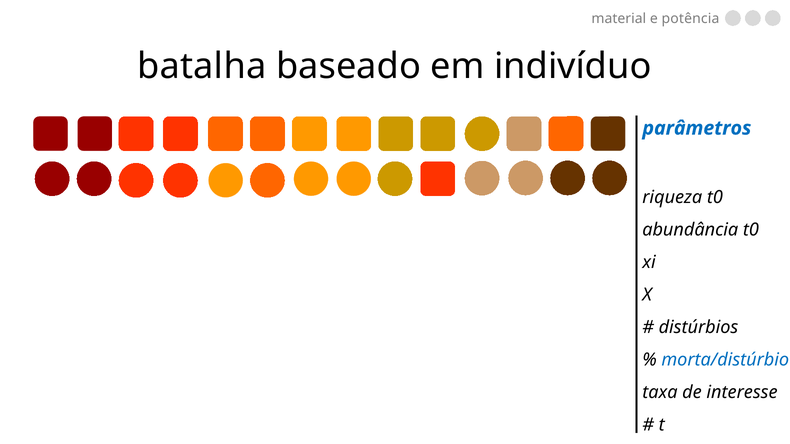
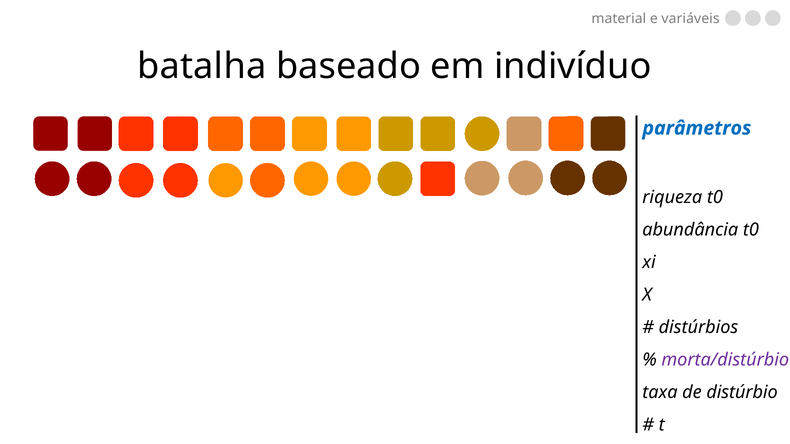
potência: potência -> variáveis (691, 18)
morta/distúrbio colour: blue -> purple (725, 360)
interesse: interesse -> distúrbio (742, 393)
